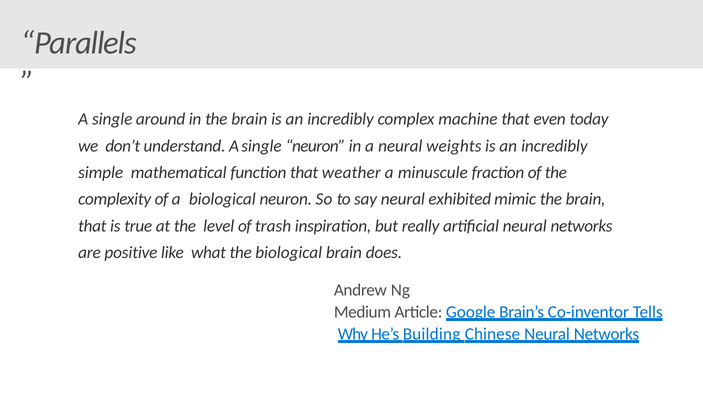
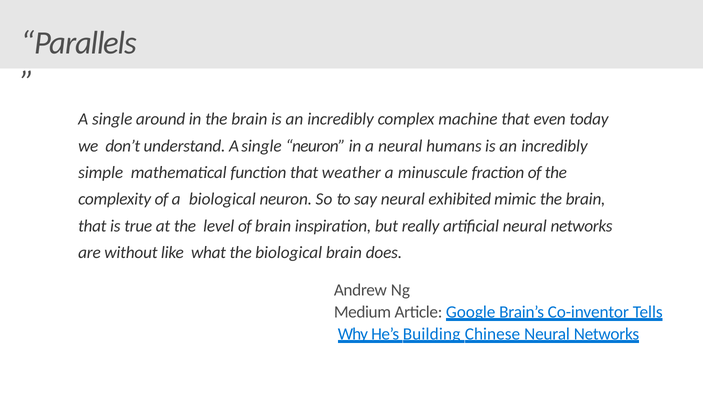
weights: weights -> humans (454, 146)
of trash: trash -> brain (273, 226)
positive: positive -> without (131, 253)
